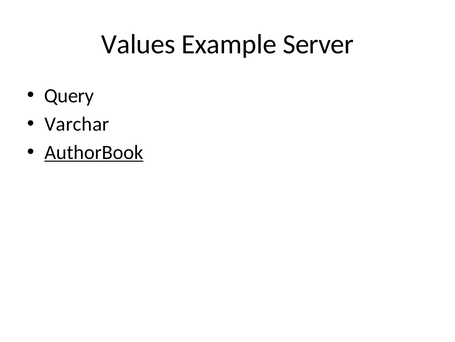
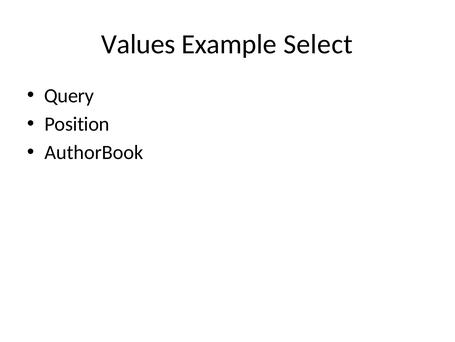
Server: Server -> Select (318, 44)
Varchar: Varchar -> Position (77, 124)
AuthorBook underline: present -> none (94, 152)
